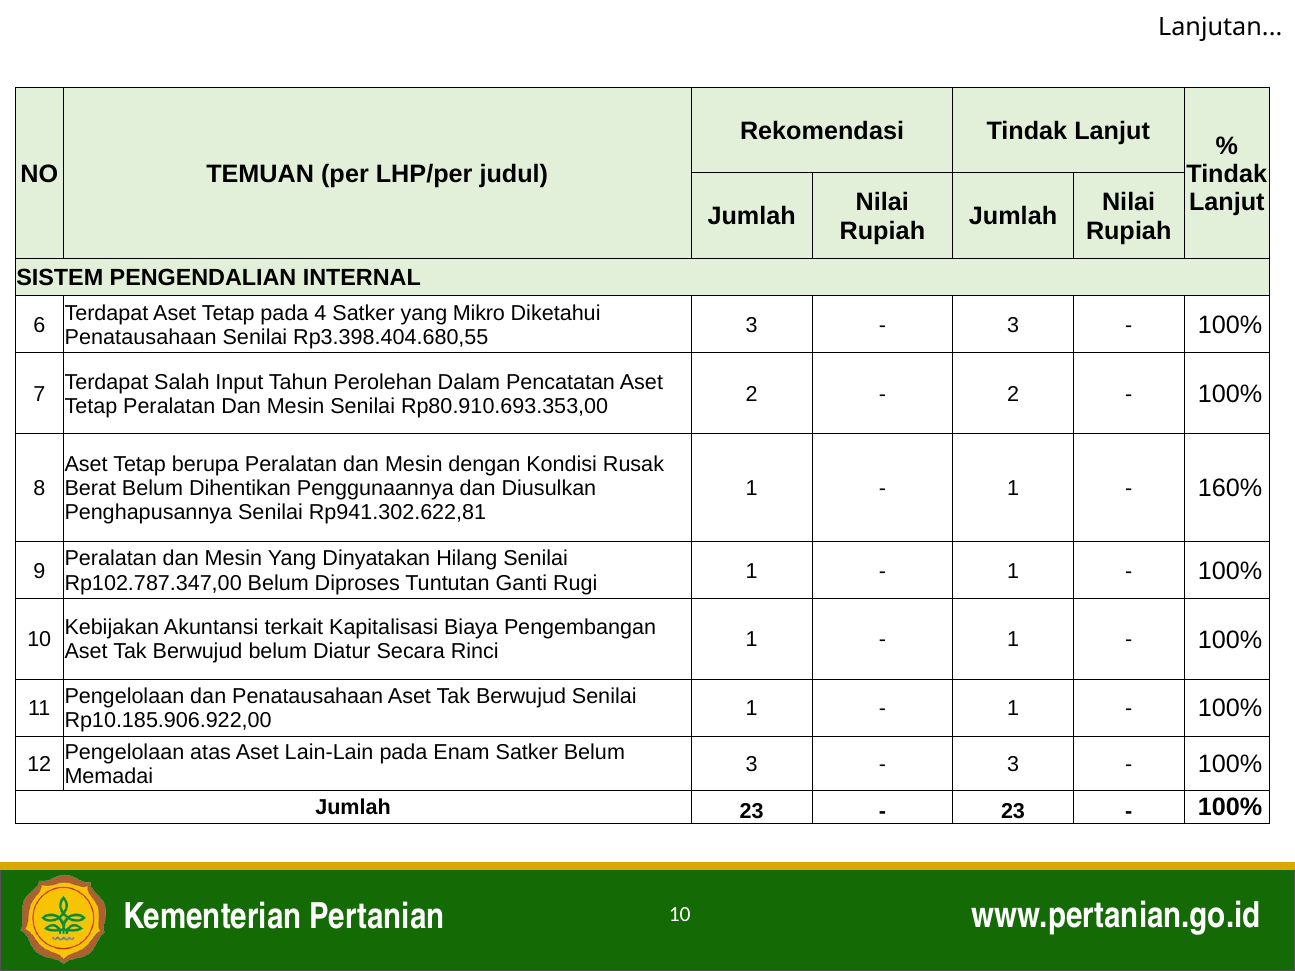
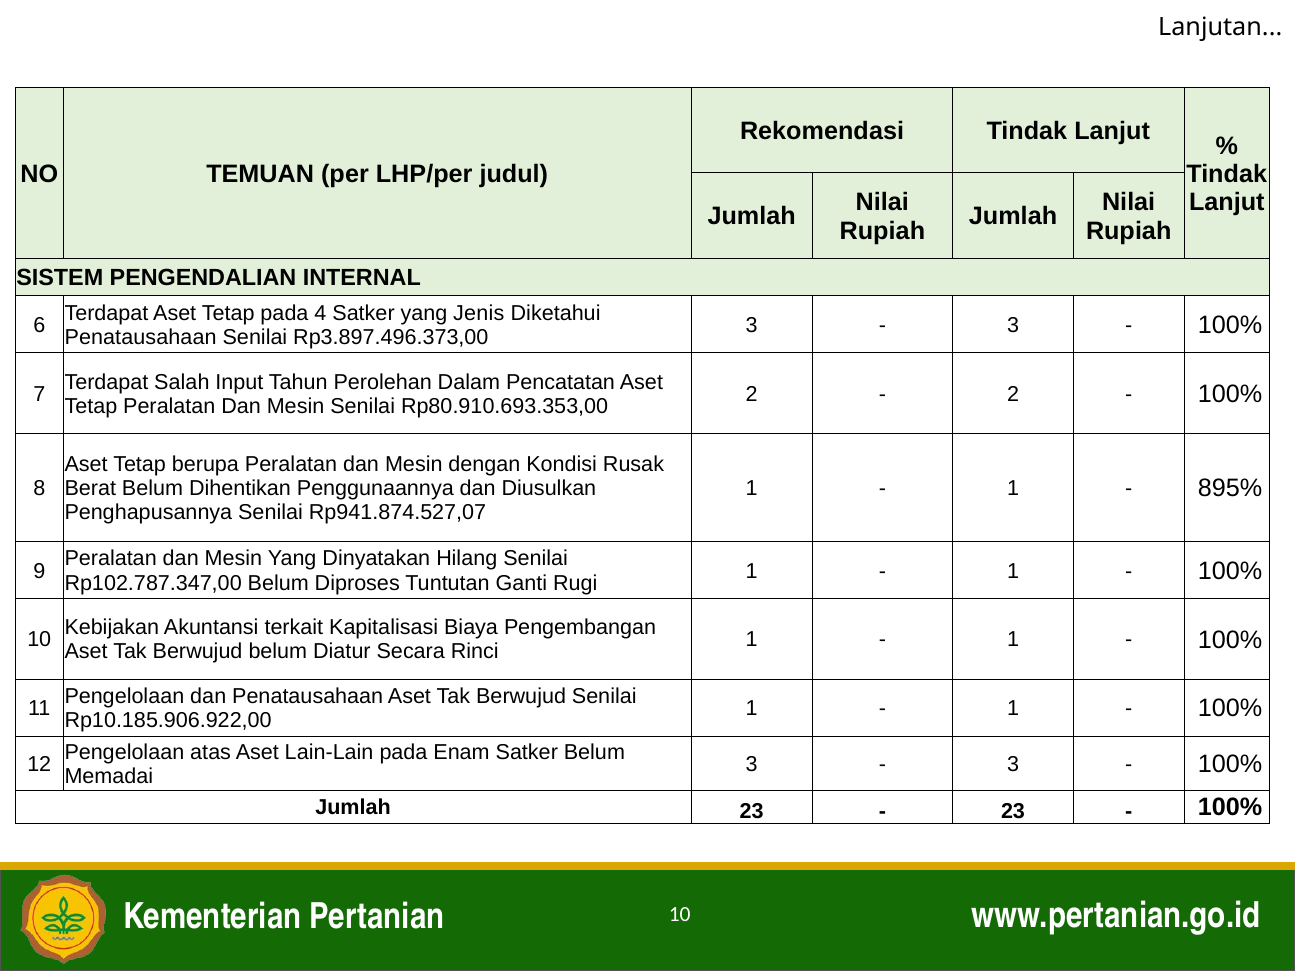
Mikro: Mikro -> Jenis (479, 313)
Rp3.398.404.680,55: Rp3.398.404.680,55 -> Rp3.897.496.373,00 (391, 337)
160%: 160% -> 895% (1230, 489)
Rp941.302.622,81: Rp941.302.622,81 -> Rp941.874.527,07 (398, 513)
